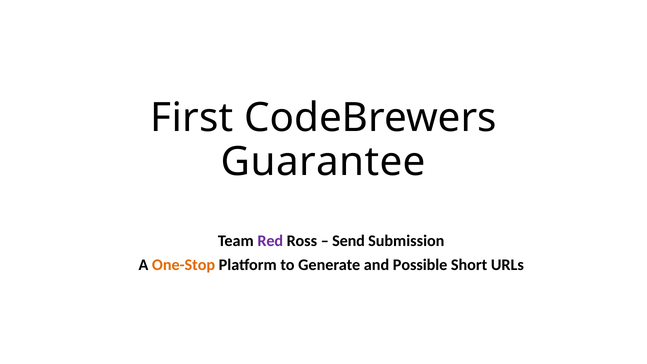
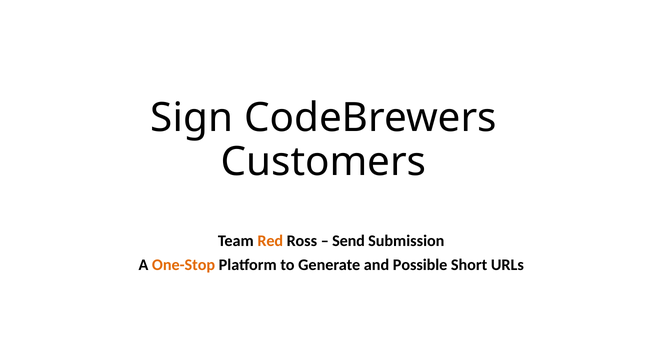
First: First -> Sign (192, 118)
Guarantee: Guarantee -> Customers (323, 162)
Red colour: purple -> orange (270, 241)
